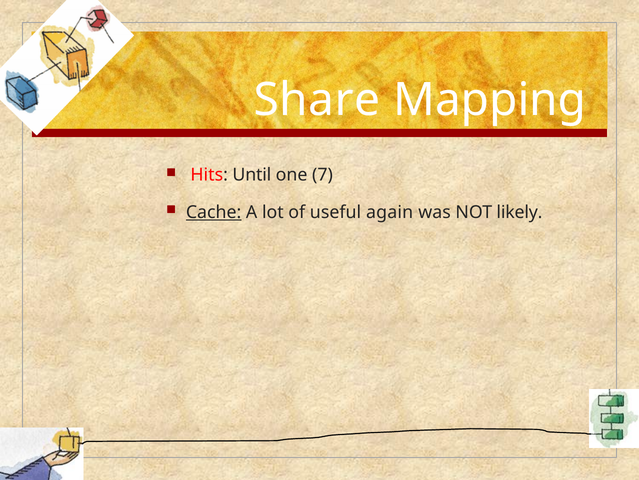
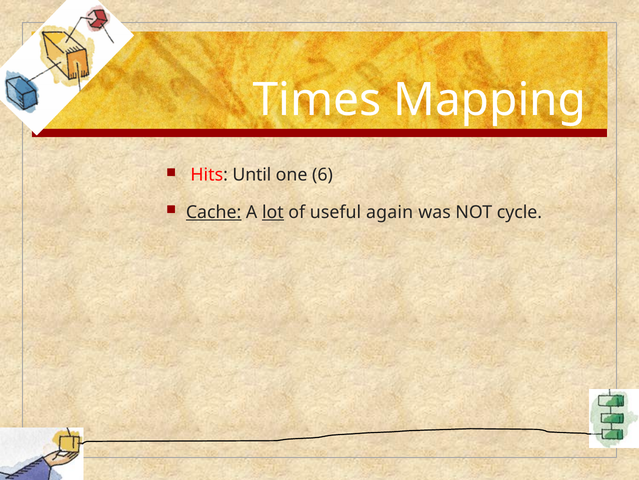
Share: Share -> Times (317, 100)
7: 7 -> 6 (323, 175)
lot underline: none -> present (273, 212)
likely: likely -> cycle (519, 212)
